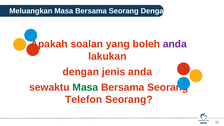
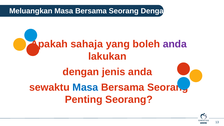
soalan: soalan -> sahaja (87, 44)
Masa colour: green -> blue (85, 87)
Telefon: Telefon -> Penting (84, 100)
